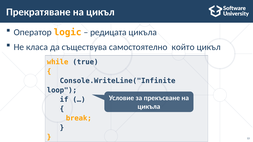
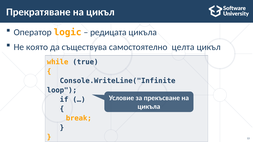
класа: класа -> която (37, 47)
който: който -> целта (183, 47)
